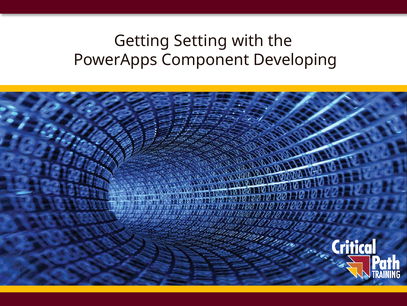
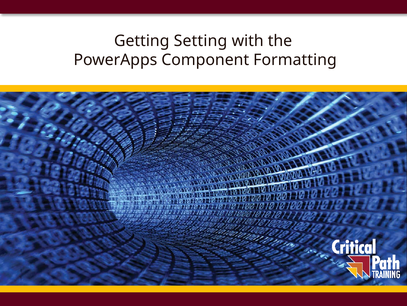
Developing: Developing -> Formatting (295, 60)
